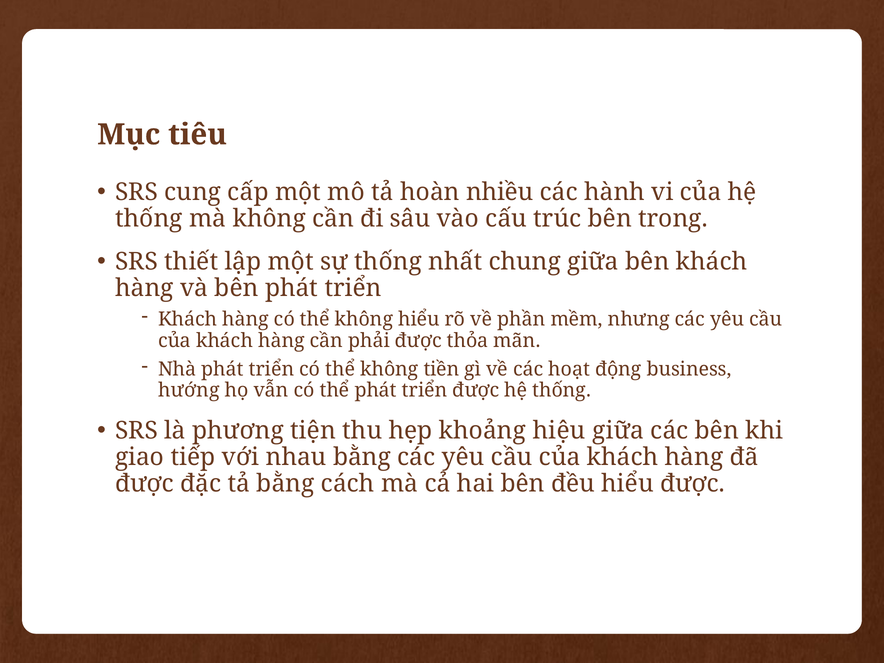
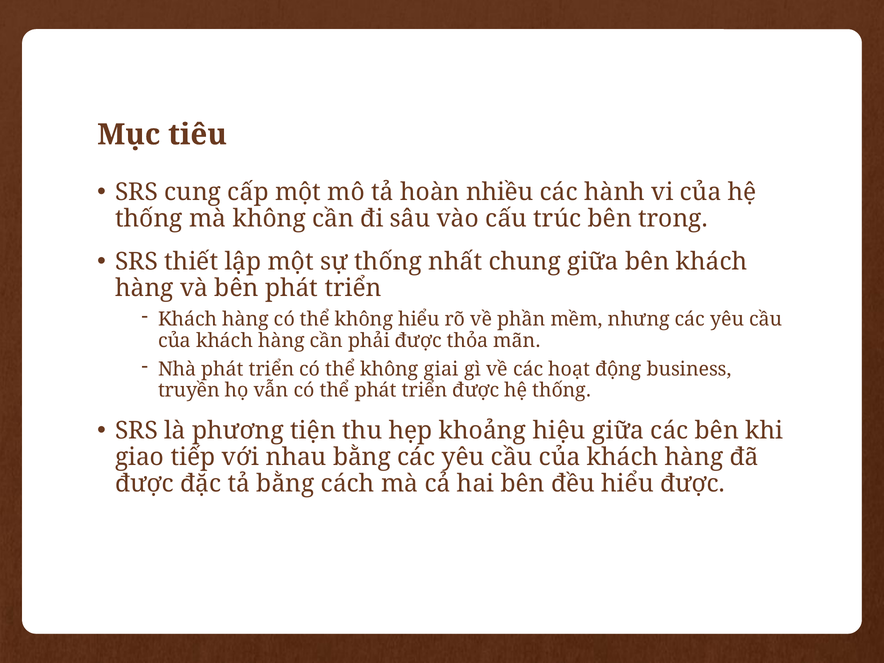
tiền: tiền -> giai (441, 369)
hướng: hướng -> truyền (189, 390)
